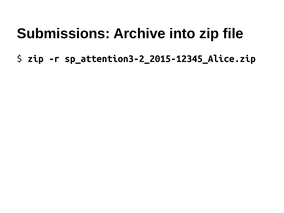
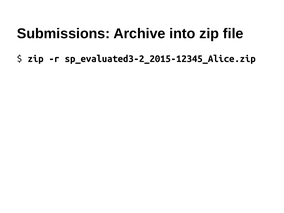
sp_attention3-2_2015-12345_Alice.zip: sp_attention3-2_2015-12345_Alice.zip -> sp_evaluated3-2_2015-12345_Alice.zip (160, 59)
